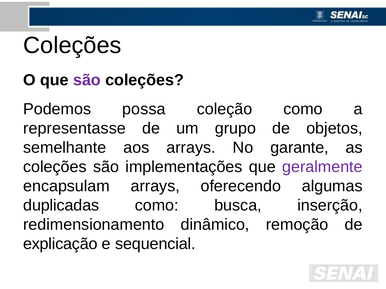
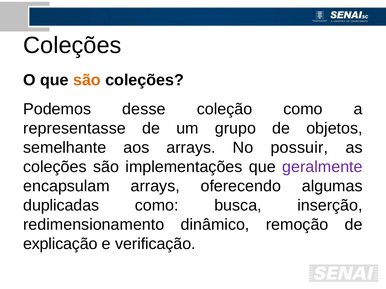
são colour: purple -> orange (87, 80)
possa: possa -> desse (144, 109)
garante: garante -> possuir (299, 148)
sequencial: sequencial -> verificação (155, 244)
